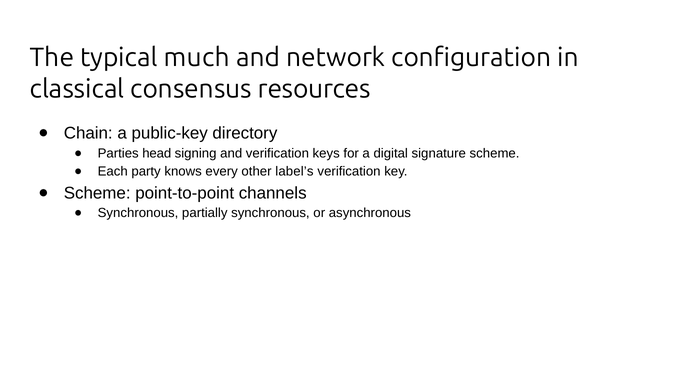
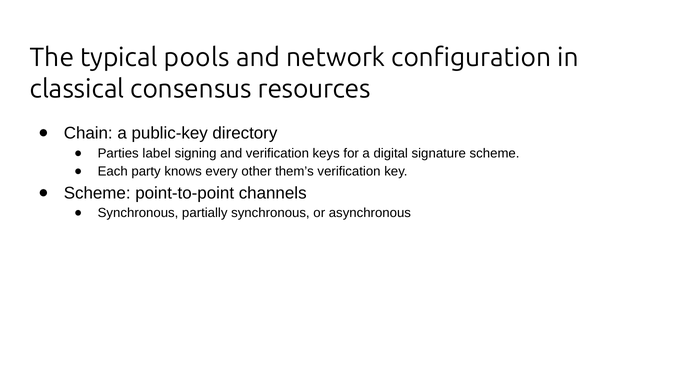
much: much -> pools (197, 57)
head: head -> label (157, 154)
label’s: label’s -> them’s (295, 172)
